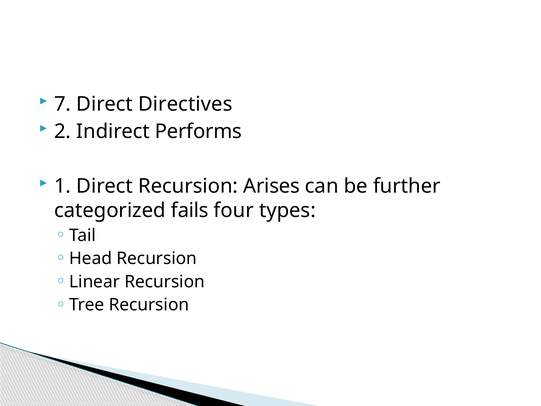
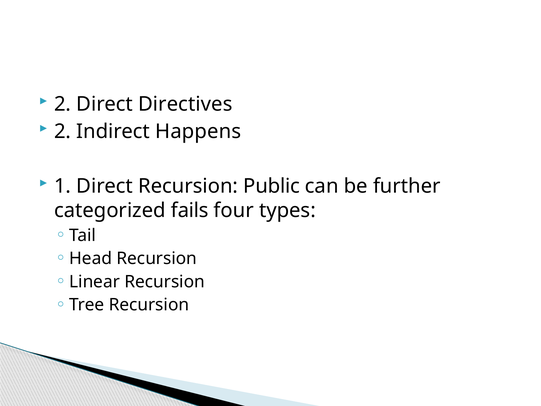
7: 7 -> 2 (63, 104)
Performs: Performs -> Happens (198, 131)
Arises: Arises -> Public (272, 186)
